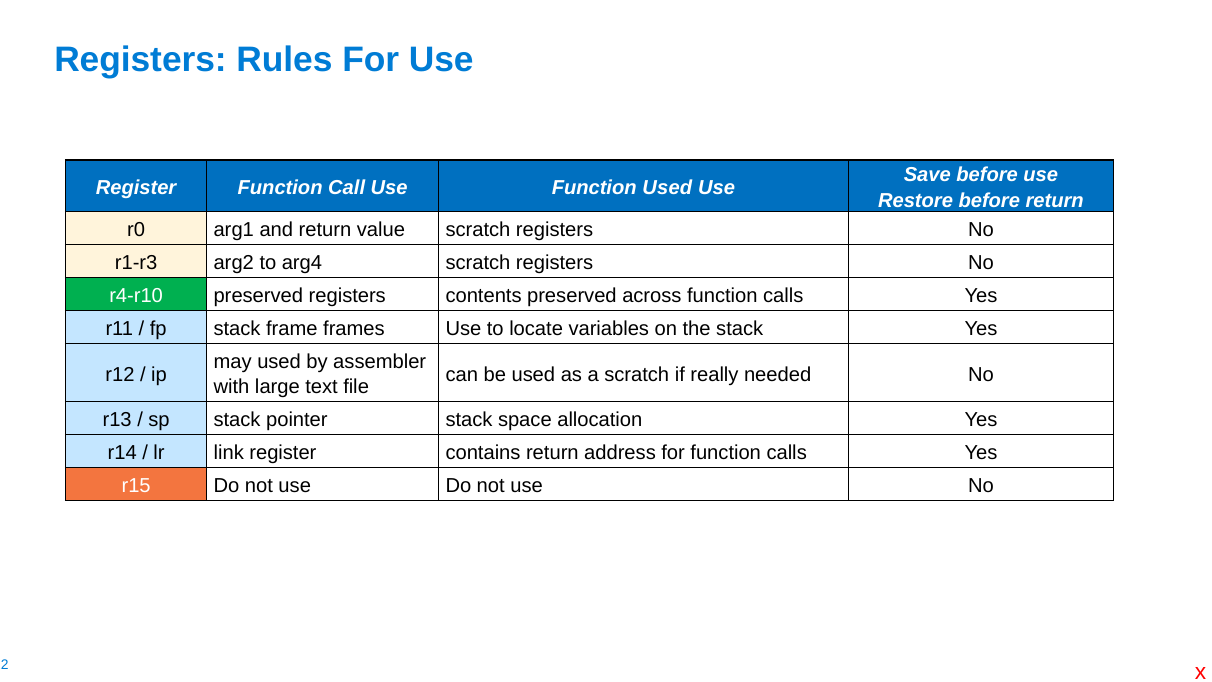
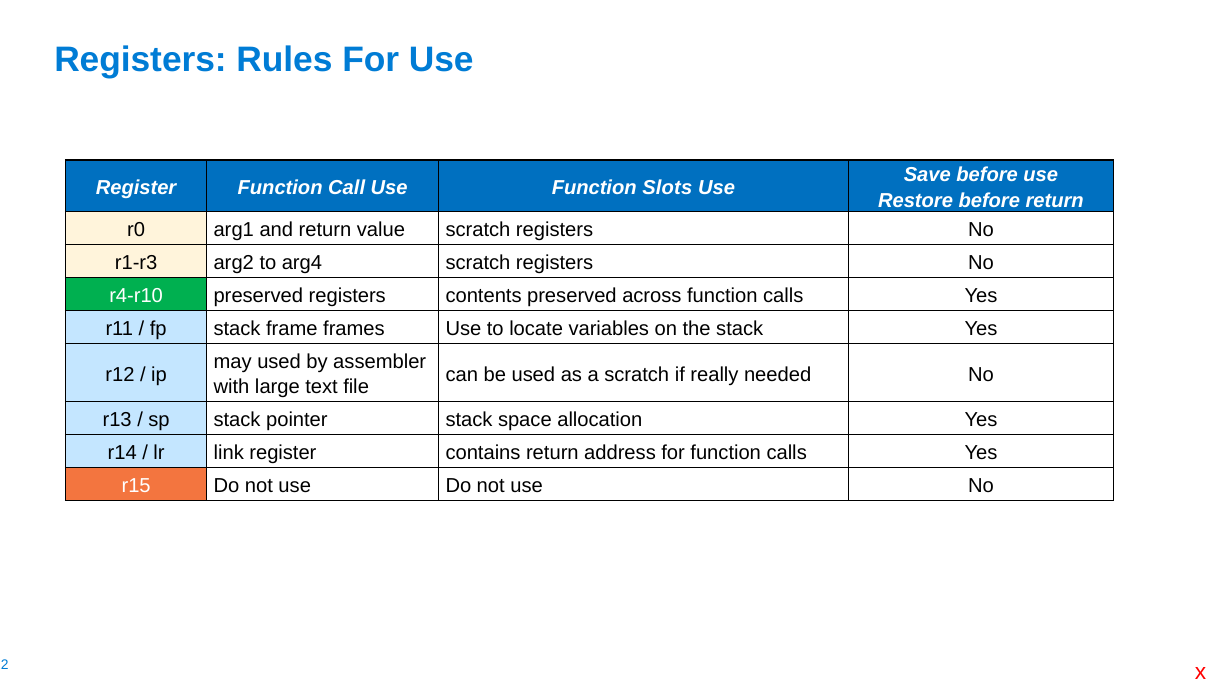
Function Used: Used -> Slots (667, 188)
